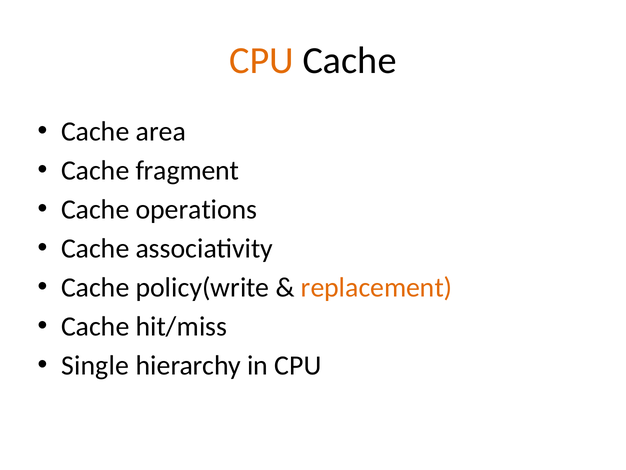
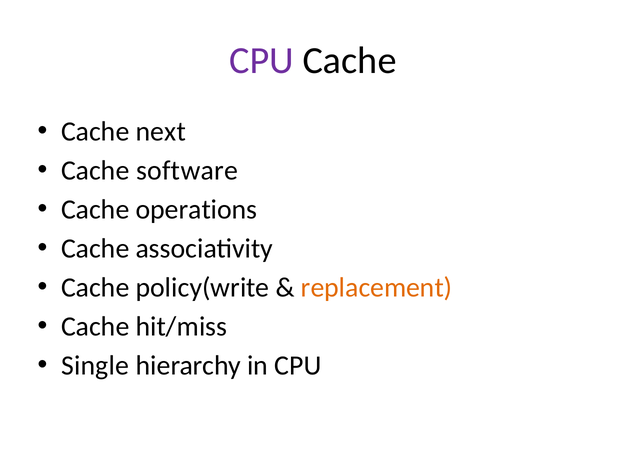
CPU colour: orange -> purple (262, 61)
area: area -> next (161, 131)
fragment: fragment -> software (187, 170)
